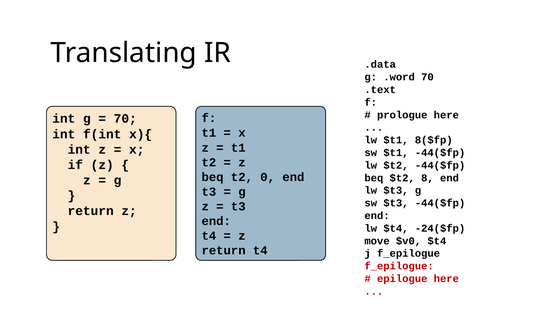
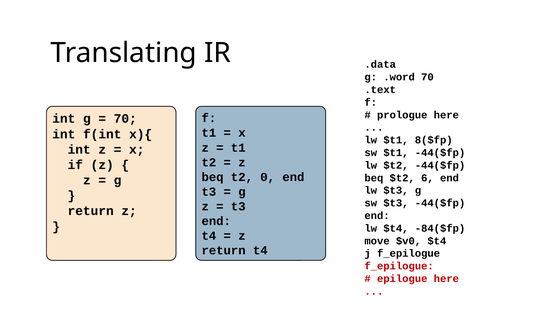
8: 8 -> 6 (427, 178)
-24($fp: -24($fp -> -84($fp (440, 228)
